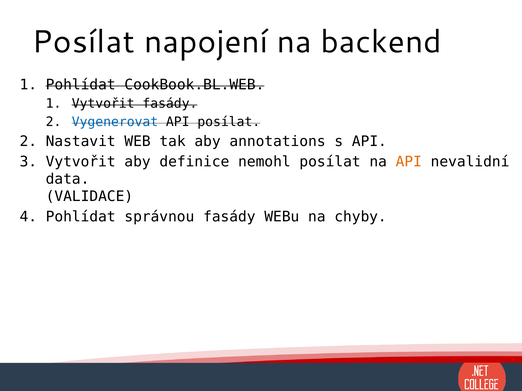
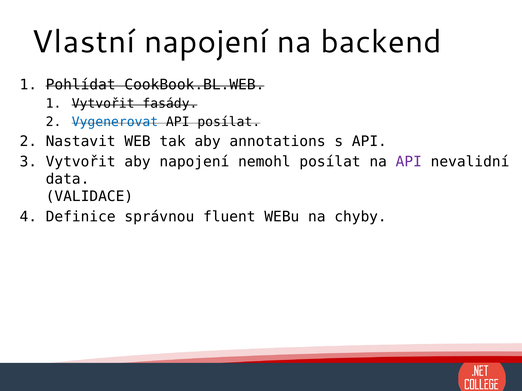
Posílat: Posílat -> Vlastní (83, 42)
aby definice: definice -> napojení (194, 162)
API colour: orange -> purple (409, 162)
Pohlídat: Pohlídat -> Definice (81, 217)
správnou fasády: fasády -> fluent (229, 217)
